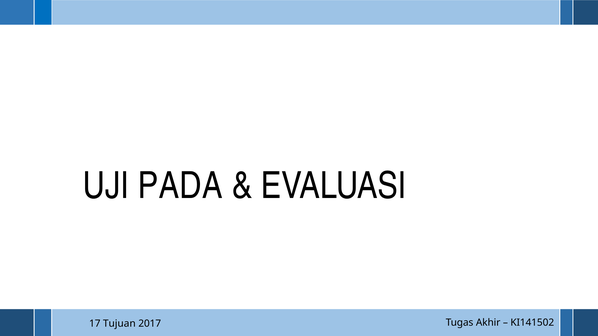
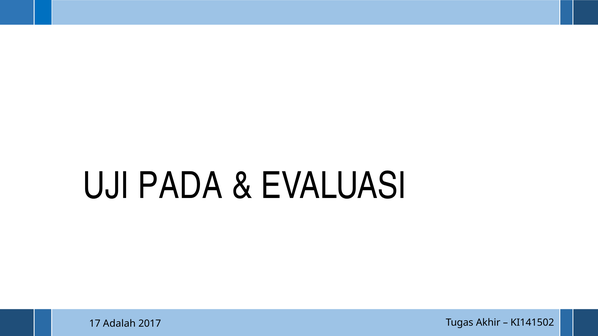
Tujuan: Tujuan -> Adalah (119, 324)
